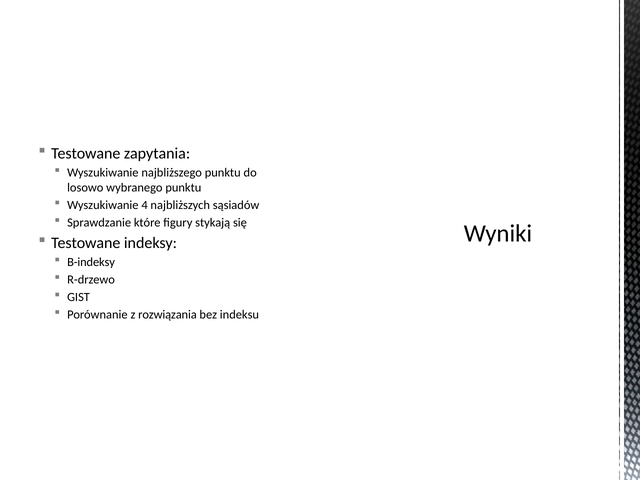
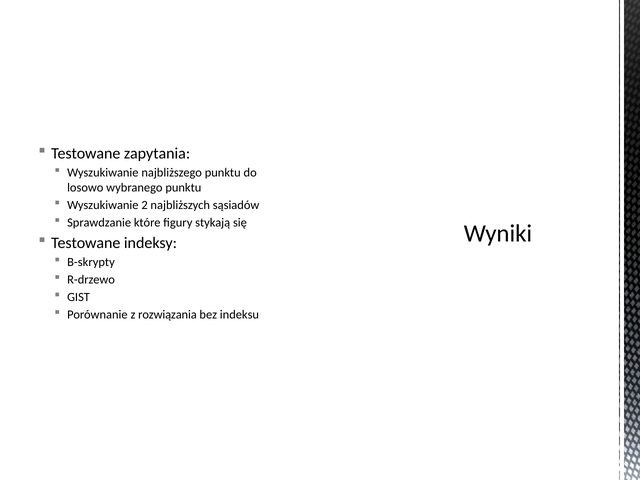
4: 4 -> 2 (145, 205)
B-indeksy: B-indeksy -> B-skrypty (91, 262)
